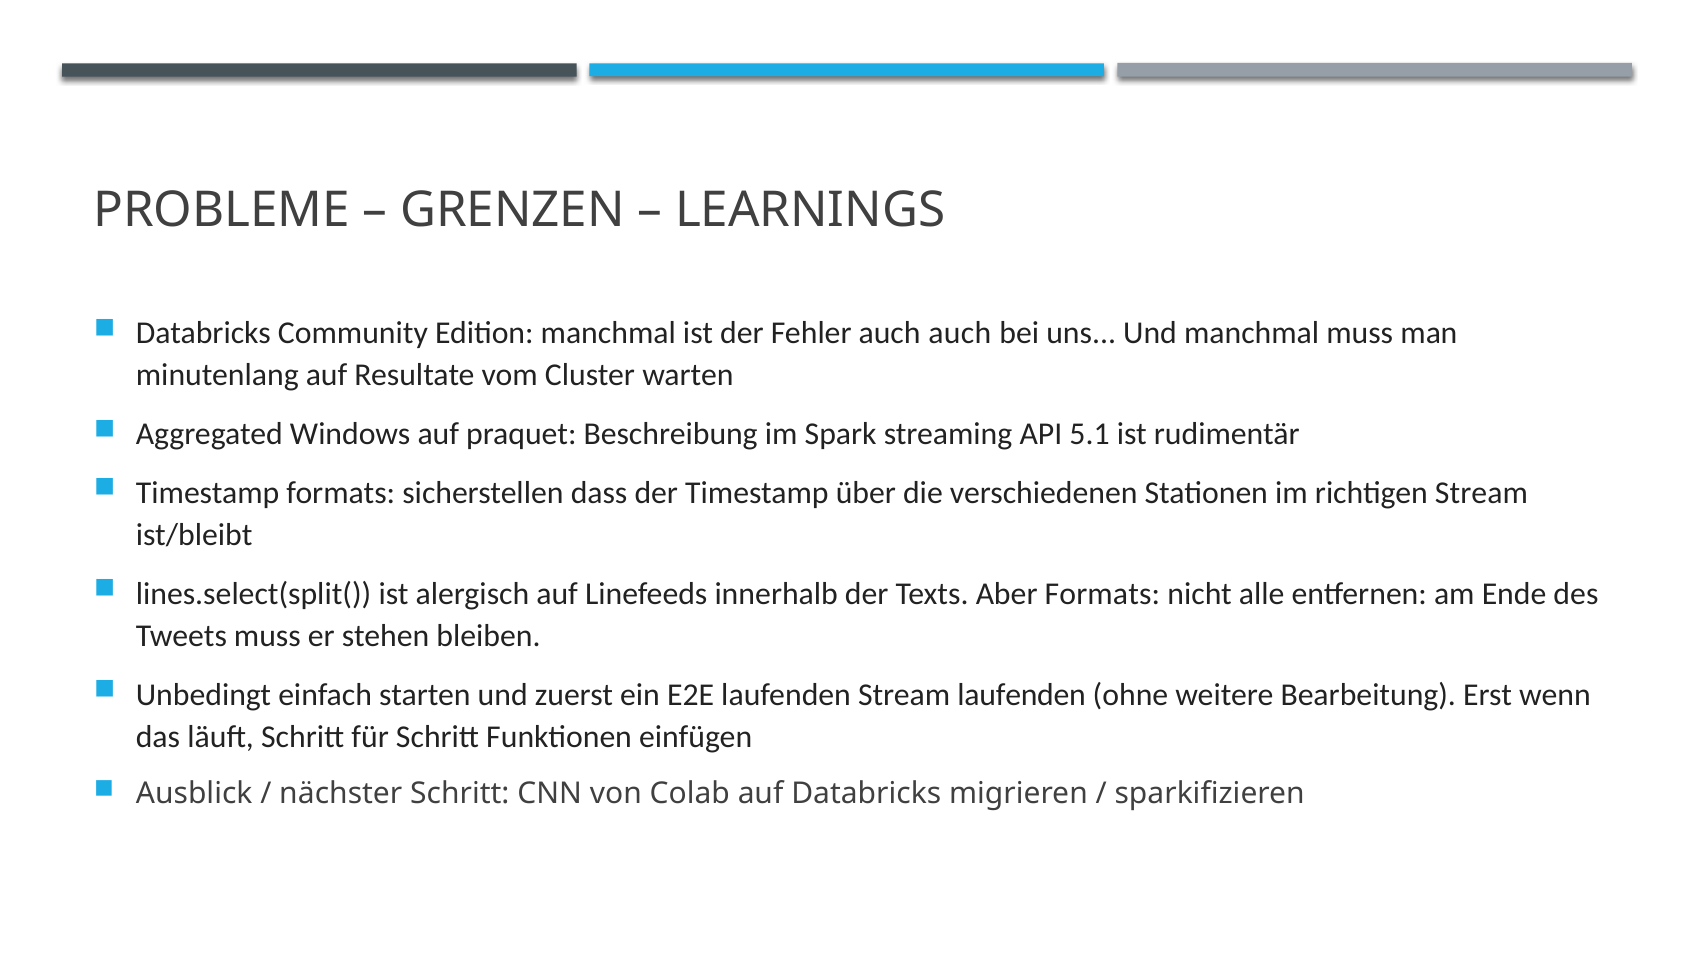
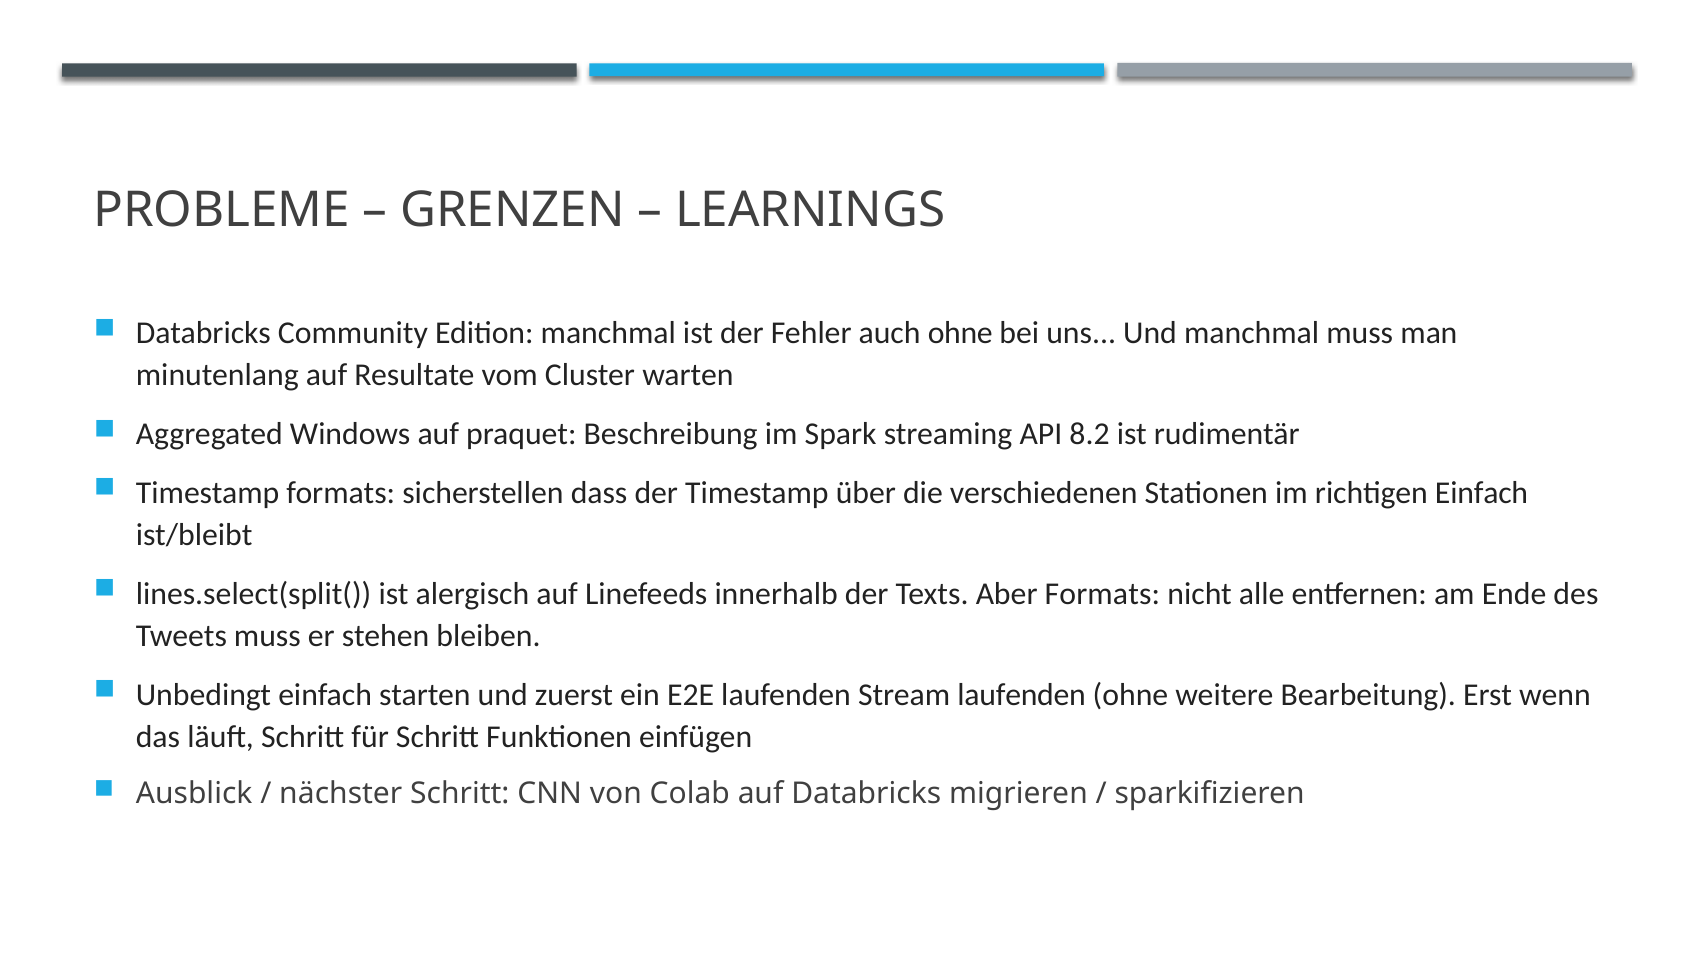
auch auch: auch -> ohne (960, 333)
5.1: 5.1 -> 8.2 (1090, 434)
richtigen Stream: Stream -> Einfach (1482, 493)
